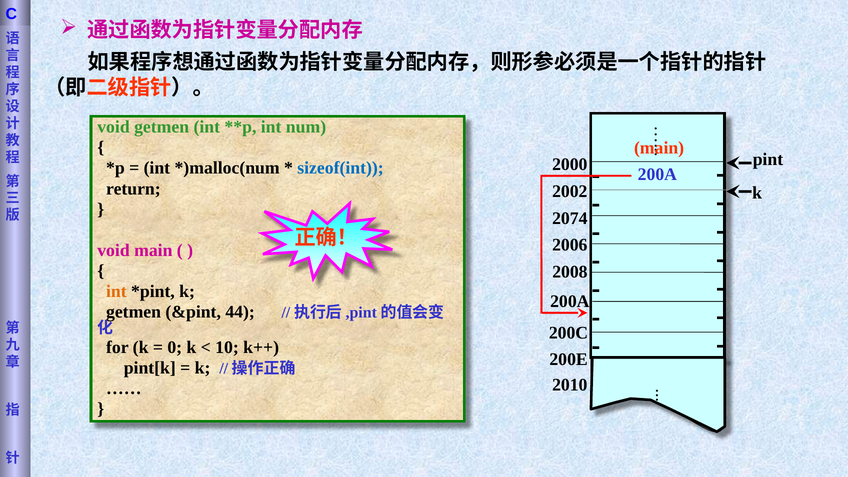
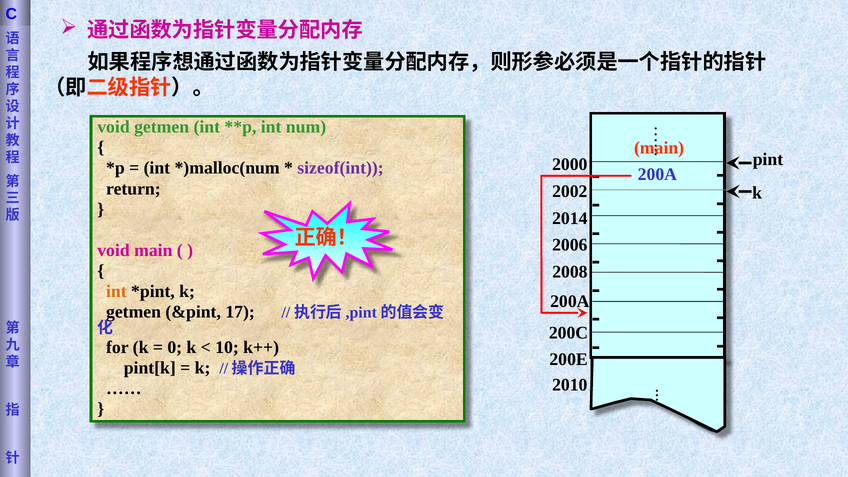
sizeof(int colour: blue -> purple (341, 168)
2074: 2074 -> 2014 (570, 218)
44: 44 -> 17 (240, 312)
